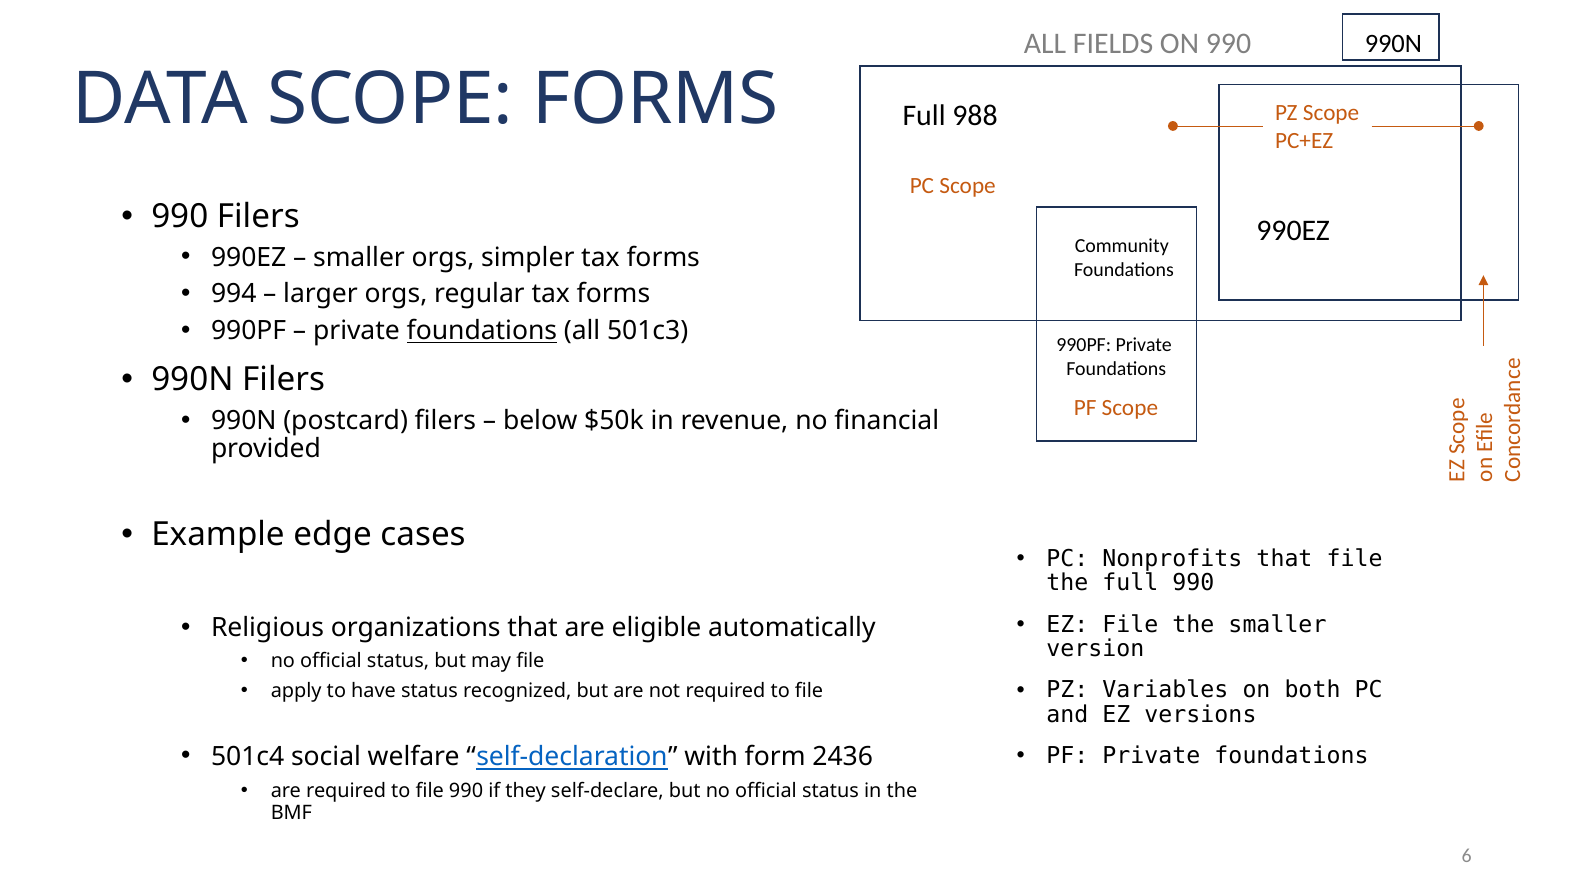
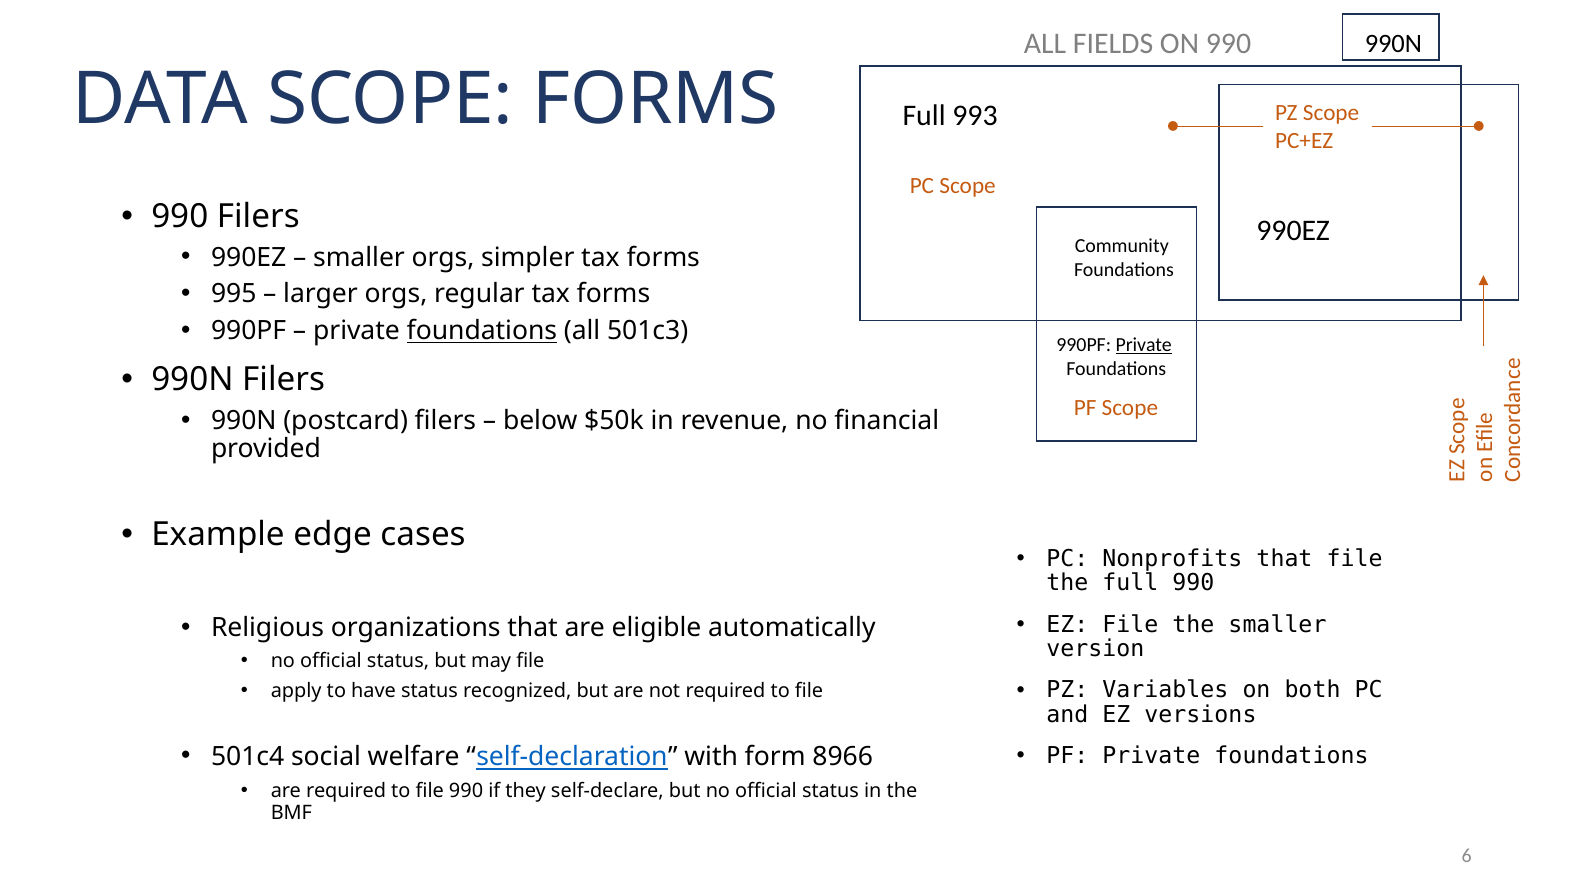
988: 988 -> 993 (975, 116)
994: 994 -> 995 (234, 294)
Private underline: none -> present (1144, 345)
2436: 2436 -> 8966 (843, 757)
